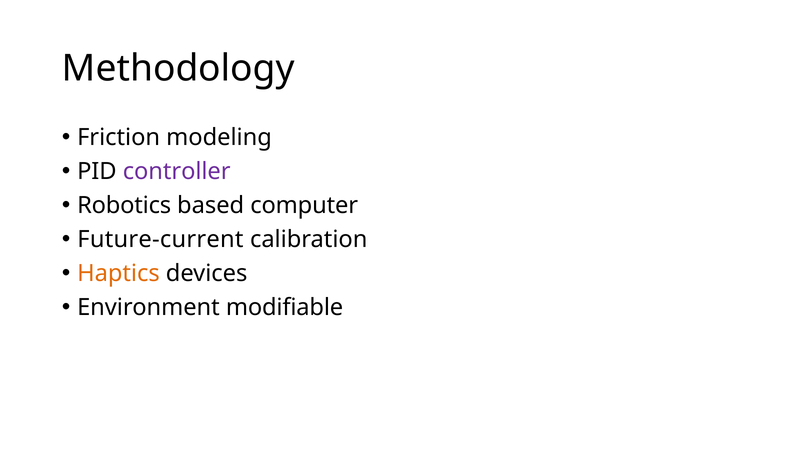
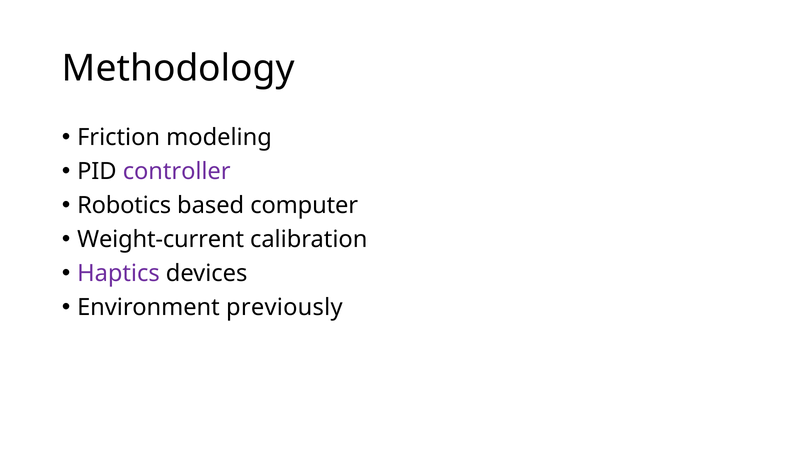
Future-current: Future-current -> Weight-current (161, 239)
Haptics colour: orange -> purple (118, 273)
modifiable: modifiable -> previously (284, 307)
